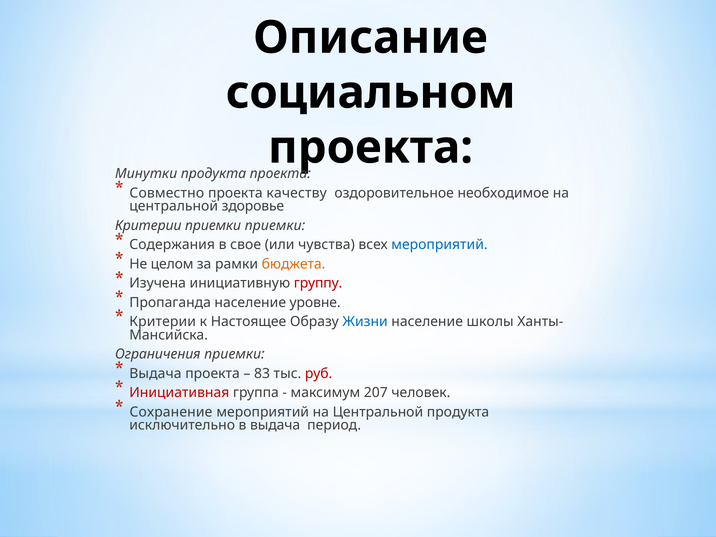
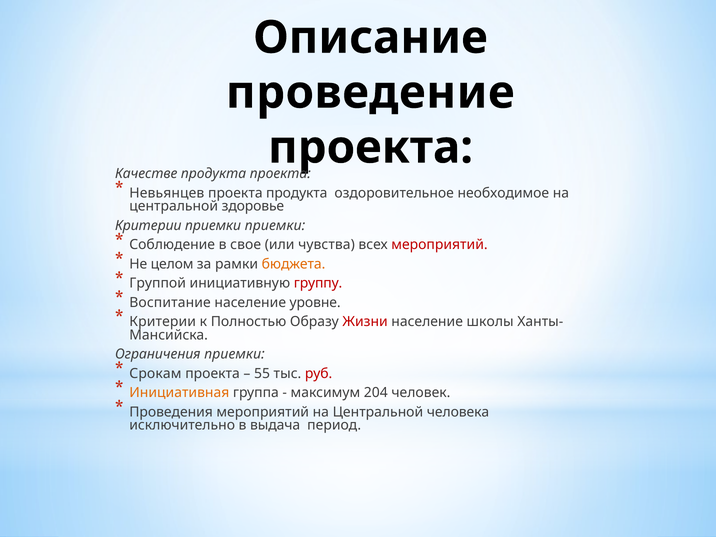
социальном: социальном -> проведение (370, 93)
Минутки: Минутки -> Качестве (146, 174)
Совместно: Совместно -> Невьянцев (167, 193)
проекта качеству: качеству -> продукта (297, 193)
Содержания: Содержания -> Соблюдение (172, 245)
мероприятий colour: blue -> red (439, 245)
Изучена: Изучена -> Группой (158, 283)
Пропаганда: Пропаганда -> Воспитание (170, 302)
Настоящее: Настоящее -> Полностью (249, 322)
Жизни colour: blue -> red (365, 322)
Выдача: Выдача -> Срокам (155, 373)
83: 83 -> 55 (262, 373)
Инициативная colour: red -> orange (179, 393)
207: 207 -> 204 (376, 393)
Сохранение: Сохранение -> Проведения (171, 412)
Центральной продукта: продукта -> человека (458, 412)
